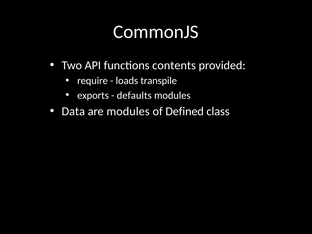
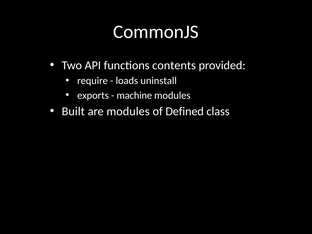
transpile: transpile -> uninstall (159, 81)
defaults: defaults -> machine (134, 95)
Data: Data -> Built (73, 111)
